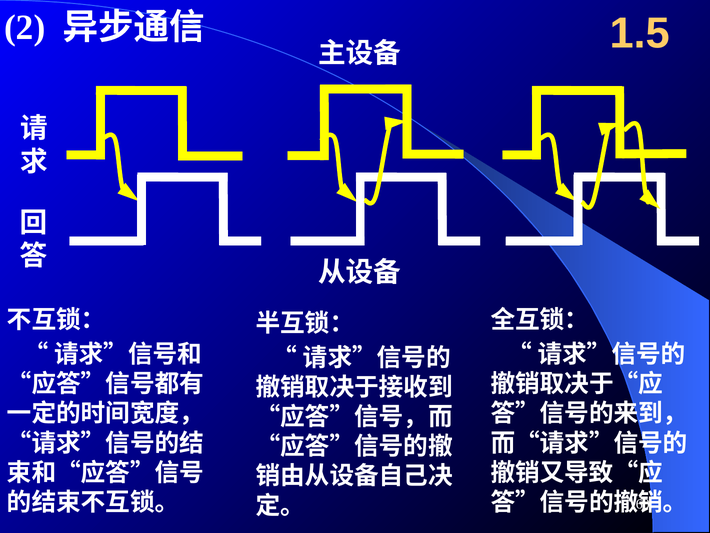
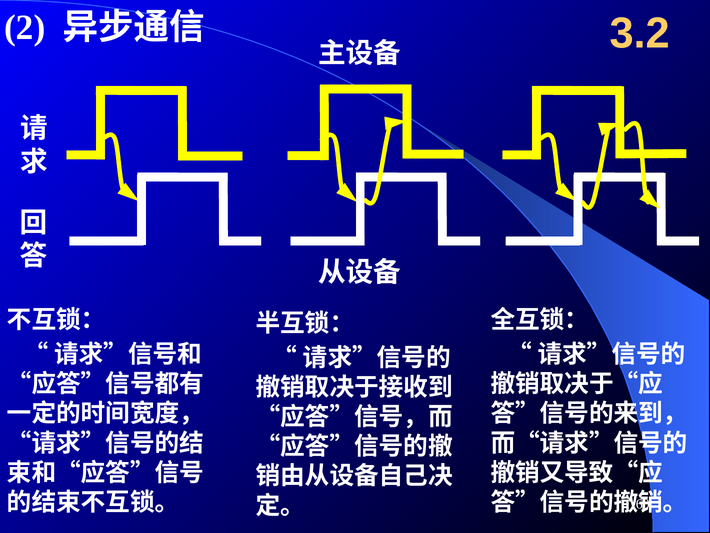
1.5: 1.5 -> 3.2 (640, 33)
